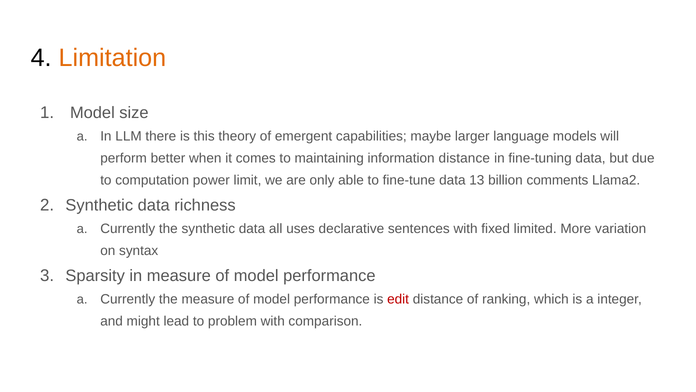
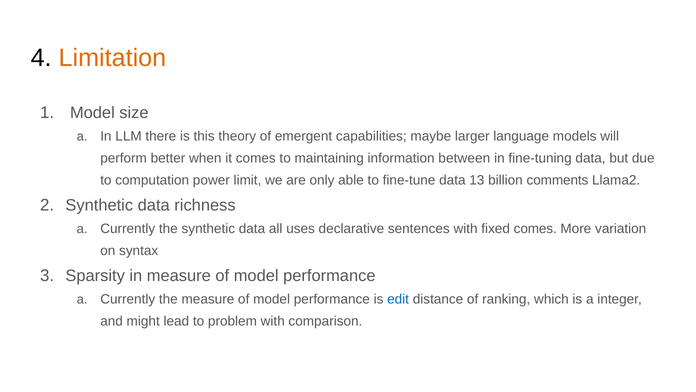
information distance: distance -> between (464, 158)
fixed limited: limited -> comes (535, 228)
edit colour: red -> blue (398, 299)
